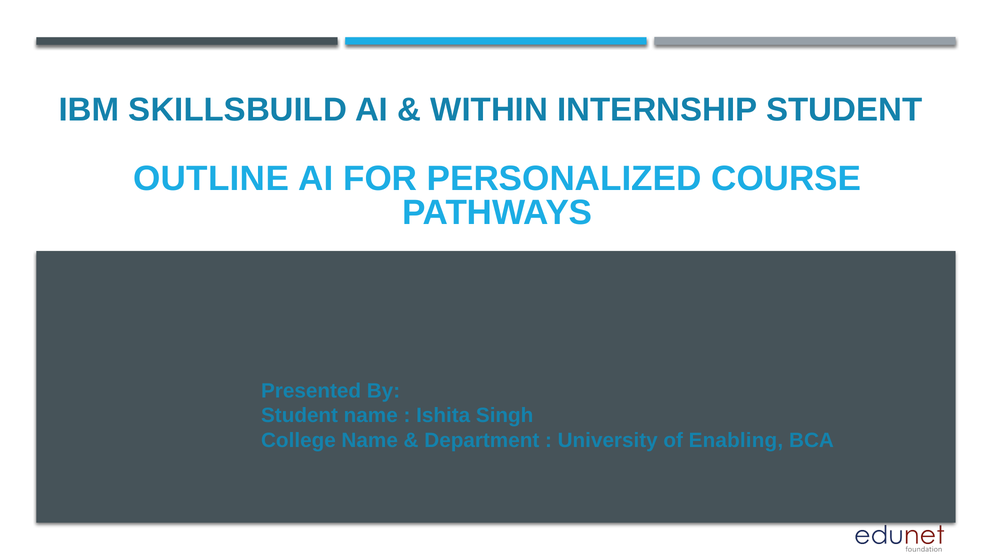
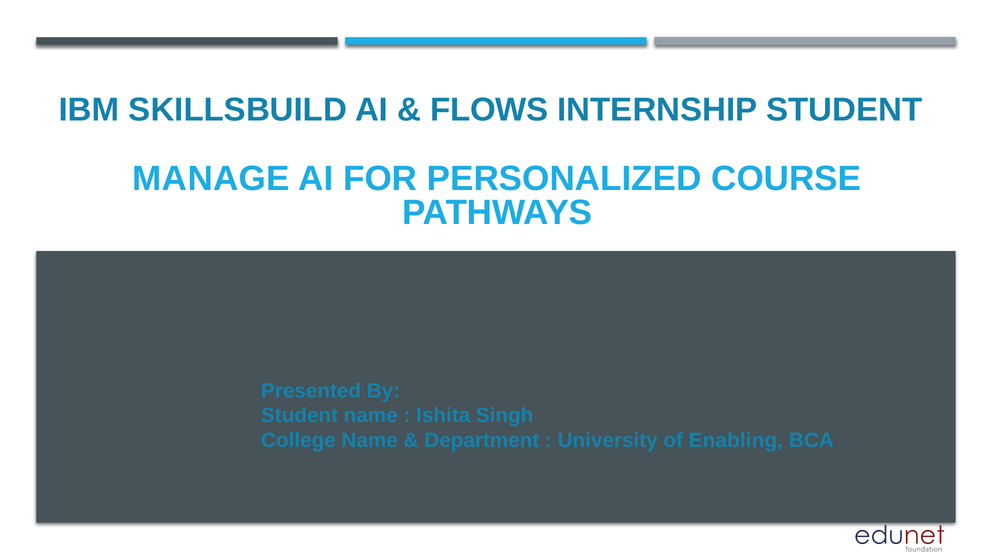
WITHIN: WITHIN -> FLOWS (489, 110)
OUTLINE: OUTLINE -> MANAGE (211, 179)
